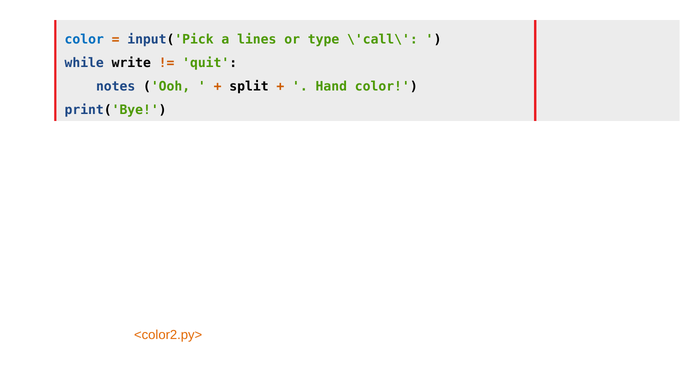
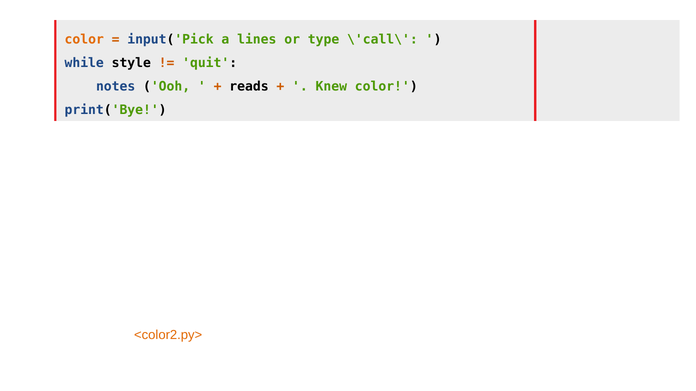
color colour: blue -> orange (84, 40)
write: write -> style (131, 63)
split: split -> reads (249, 87)
Hand: Hand -> Knew (331, 87)
